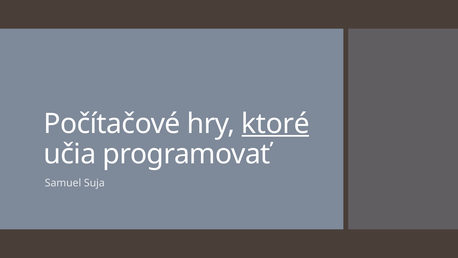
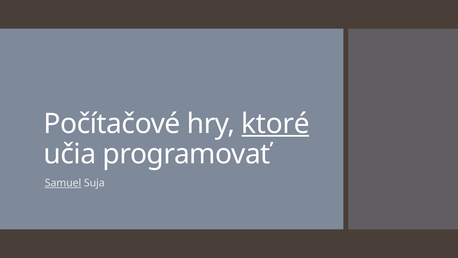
Samuel underline: none -> present (63, 183)
